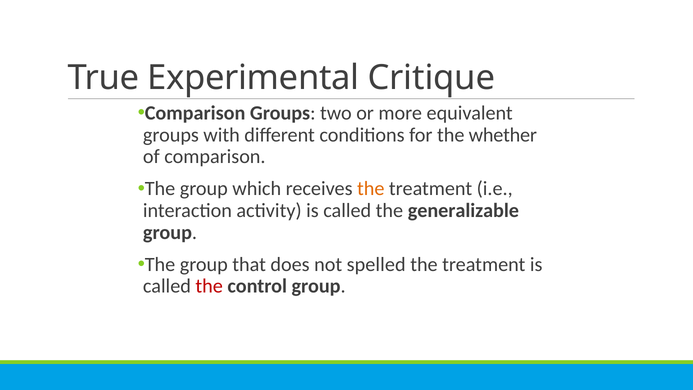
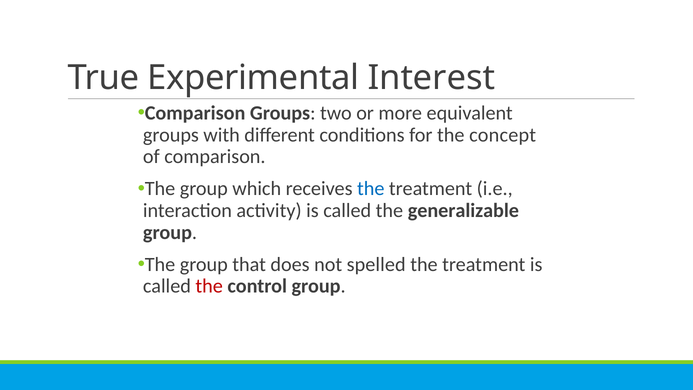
Critique: Critique -> Interest (431, 78)
whether: whether -> concept (503, 135)
the colour: orange -> blue (371, 189)
